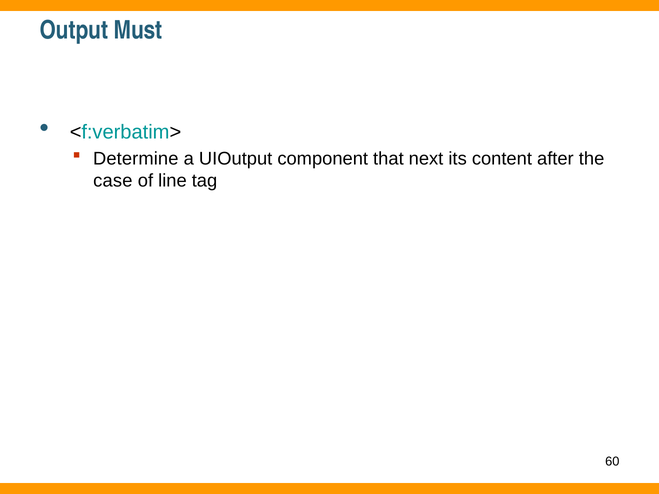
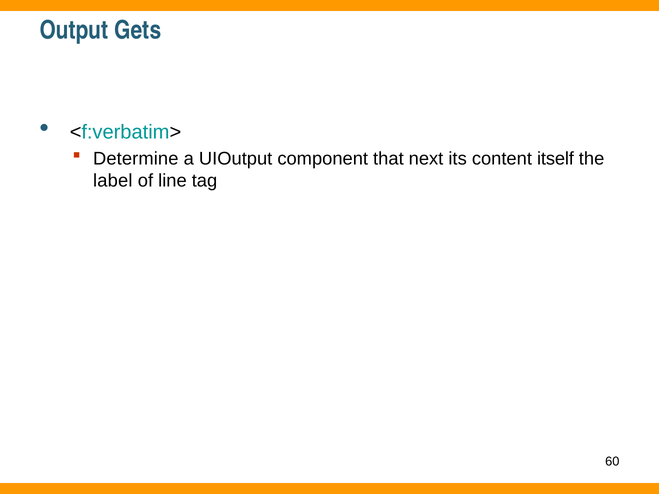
Must: Must -> Gets (138, 30)
after: after -> itself (555, 159)
case: case -> label (113, 181)
